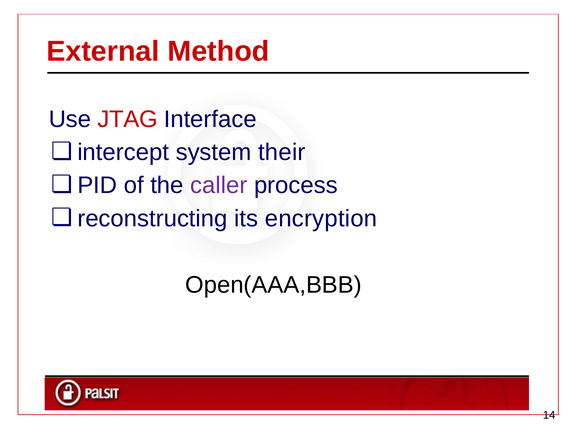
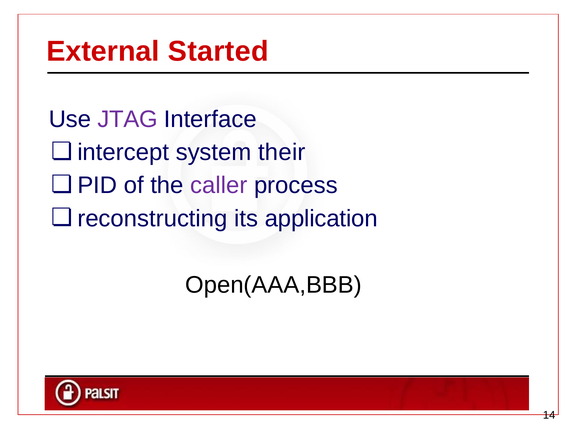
Method: Method -> Started (218, 51)
JTAG colour: red -> purple (128, 119)
encryption: encryption -> application (321, 218)
